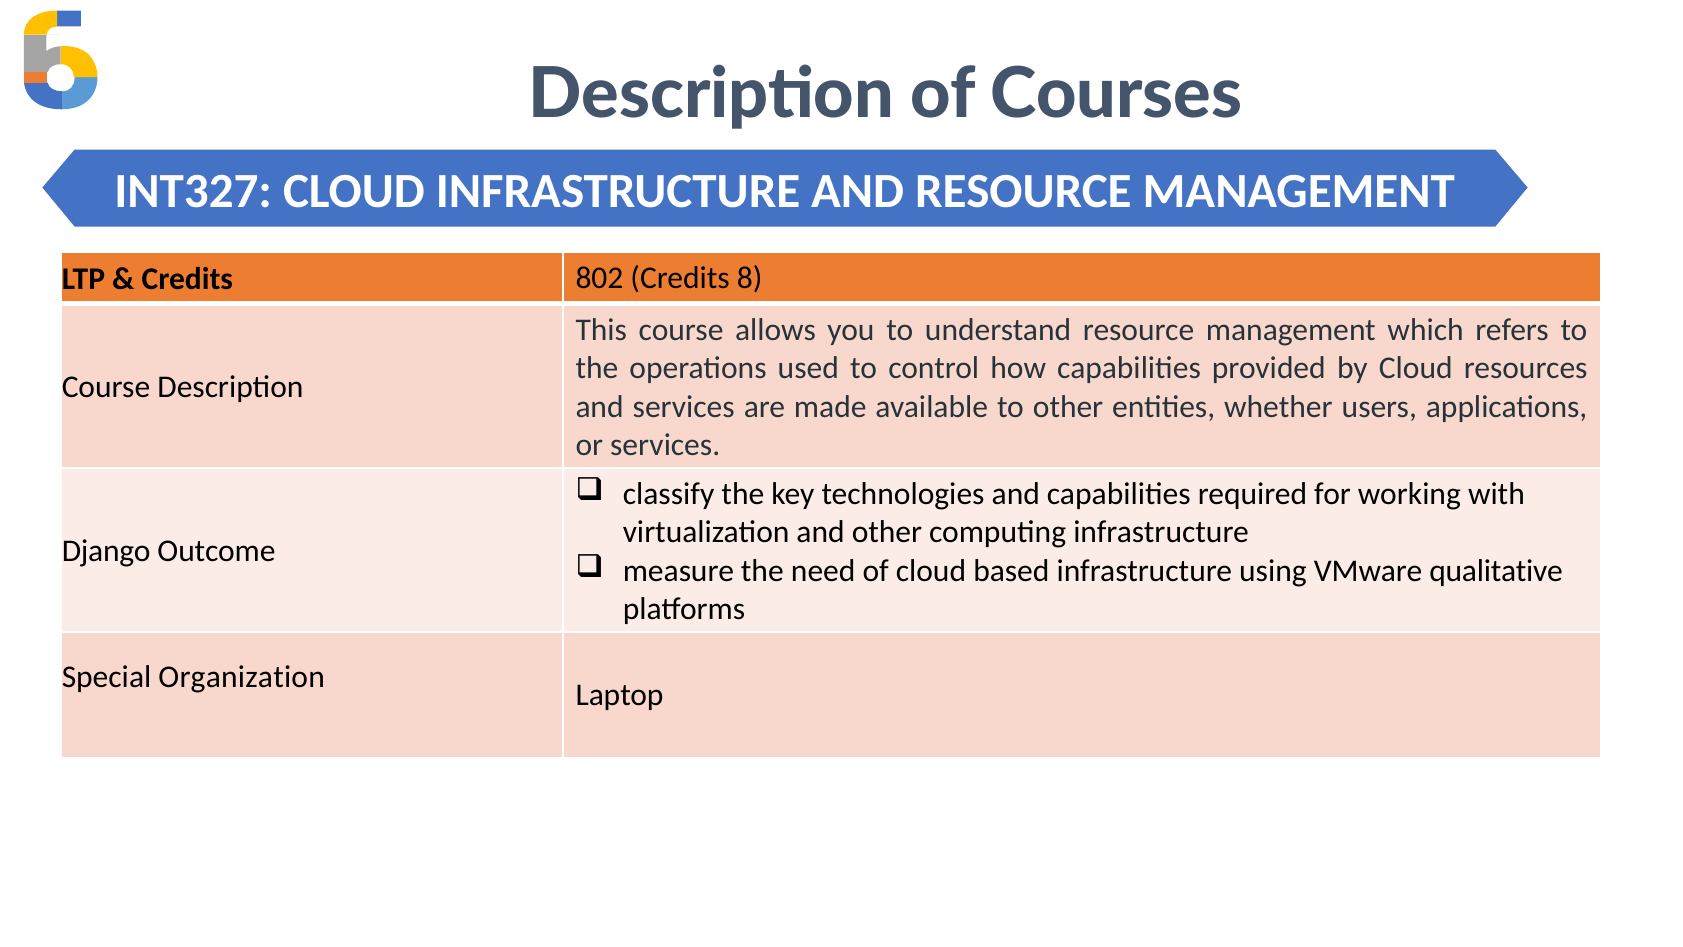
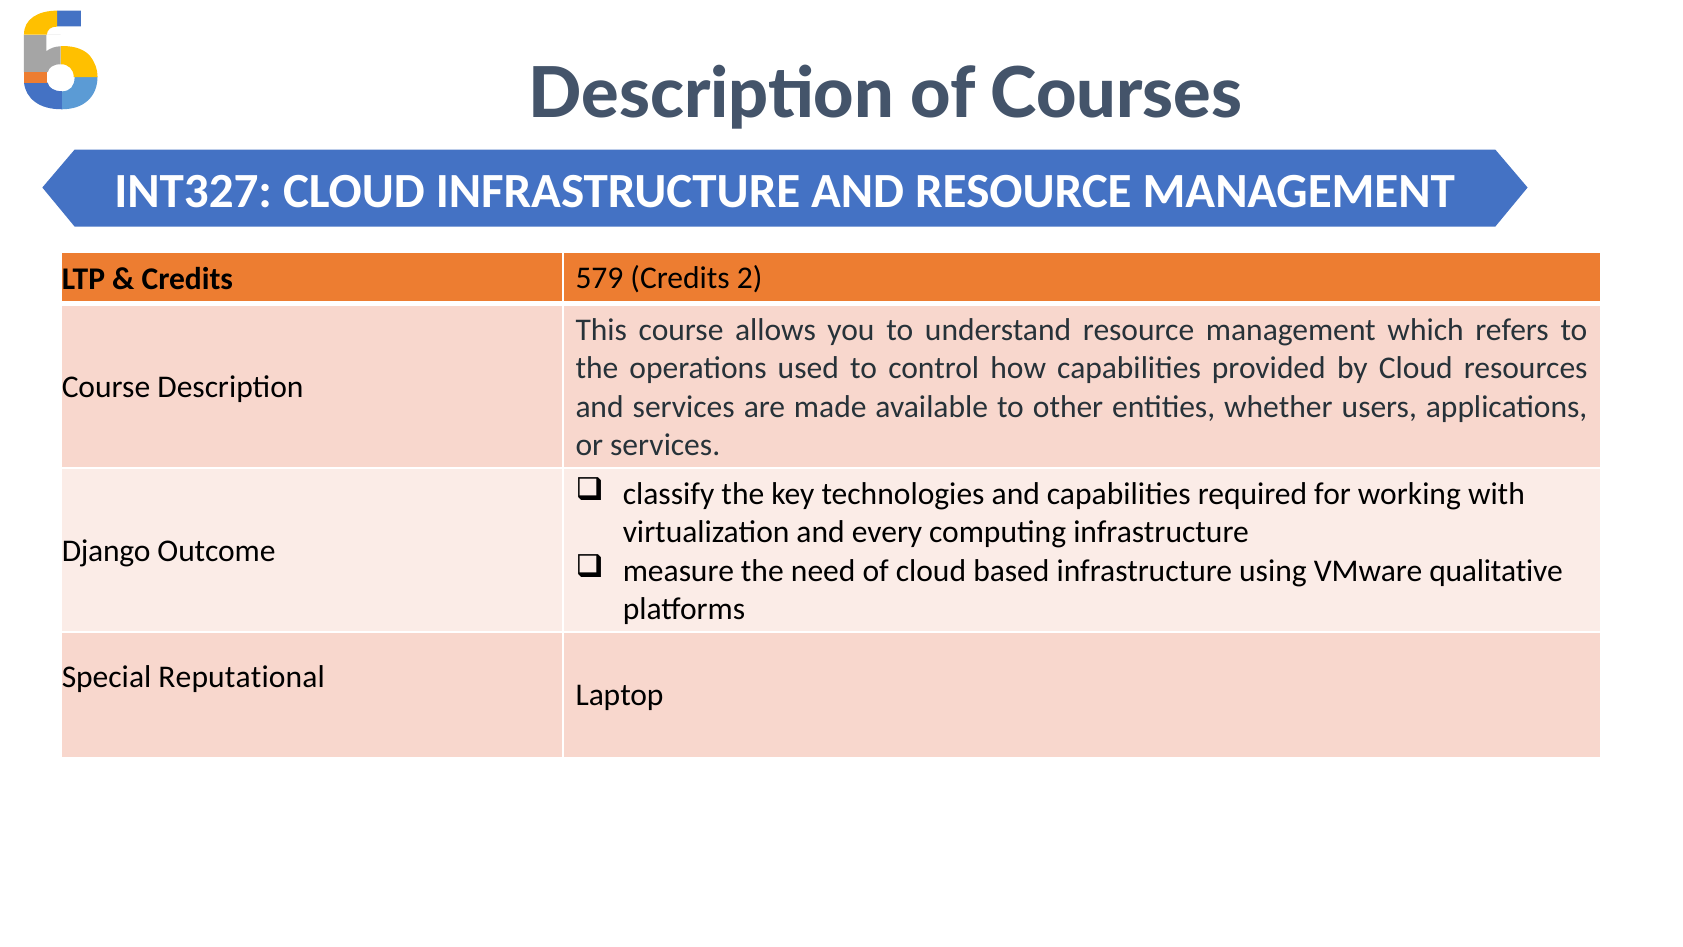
802: 802 -> 579 (599, 278)
8: 8 -> 2 (750, 278)
and other: other -> every (887, 532)
Organization: Organization -> Reputational (242, 676)
